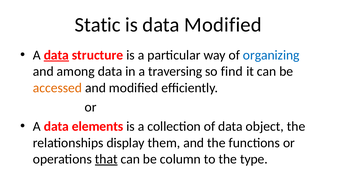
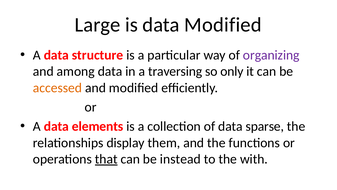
Static: Static -> Large (98, 25)
data underline: present -> none (56, 55)
organizing colour: blue -> purple (271, 55)
find: find -> only (232, 71)
object: object -> sparse (265, 126)
column: column -> instead (180, 159)
type: type -> with (254, 159)
